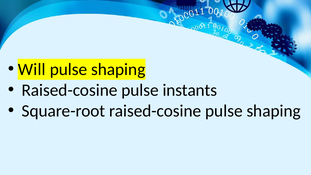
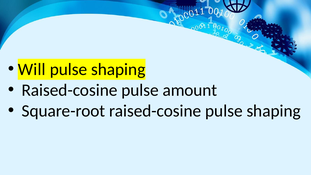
instants: instants -> amount (190, 90)
